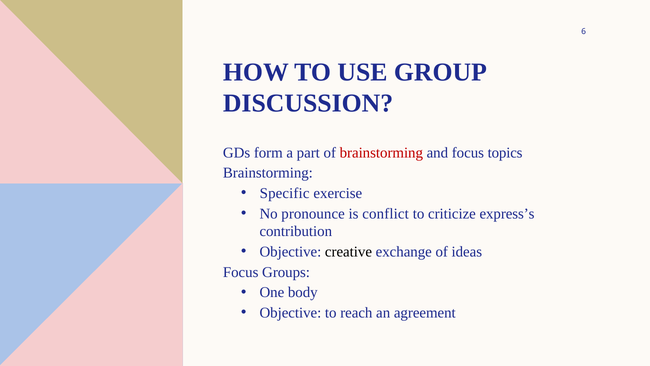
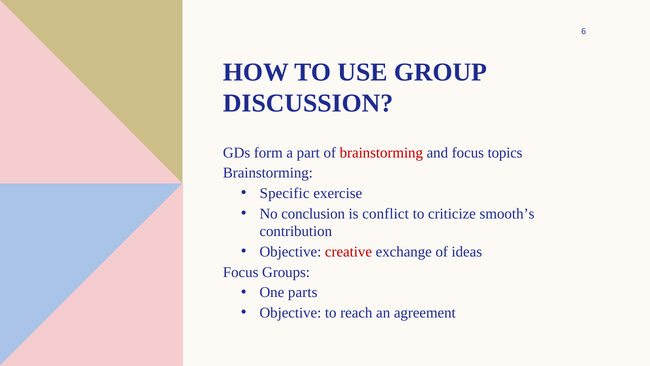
pronounce: pronounce -> conclusion (313, 213)
express’s: express’s -> smooth’s (507, 213)
creative colour: black -> red (348, 252)
body: body -> parts (303, 292)
